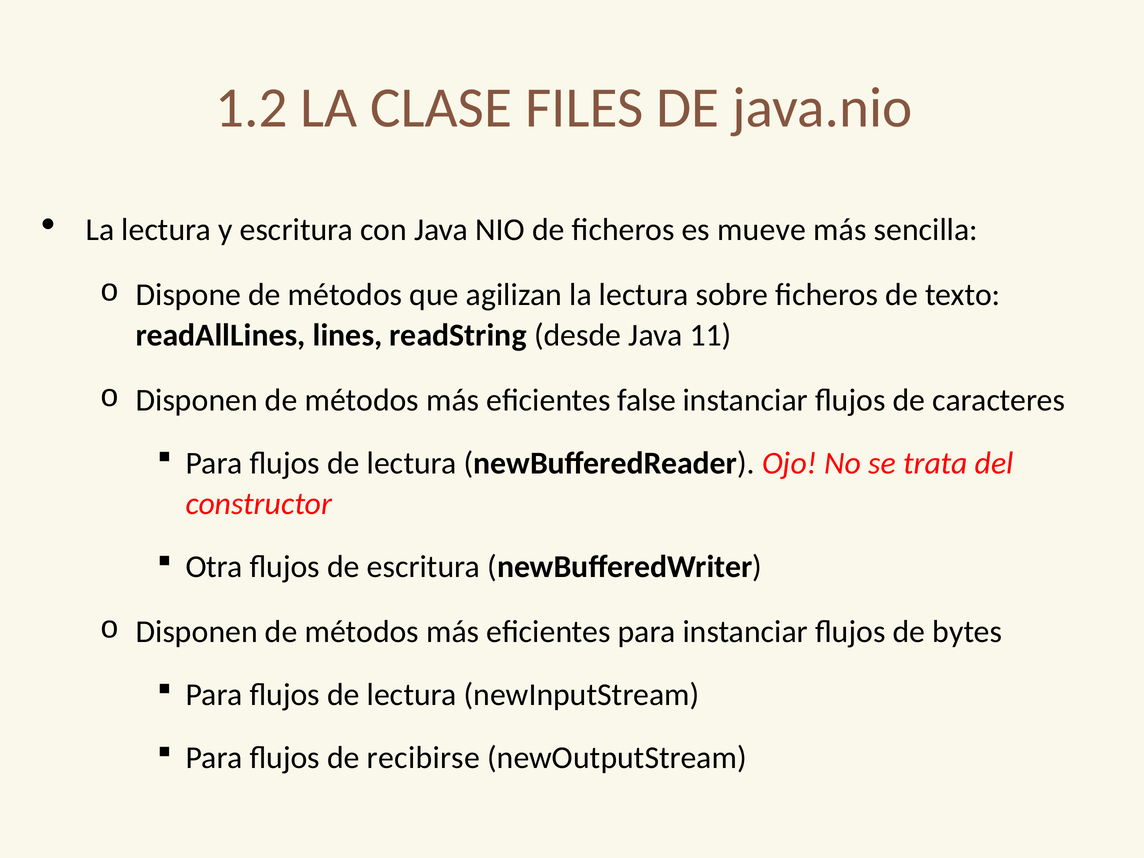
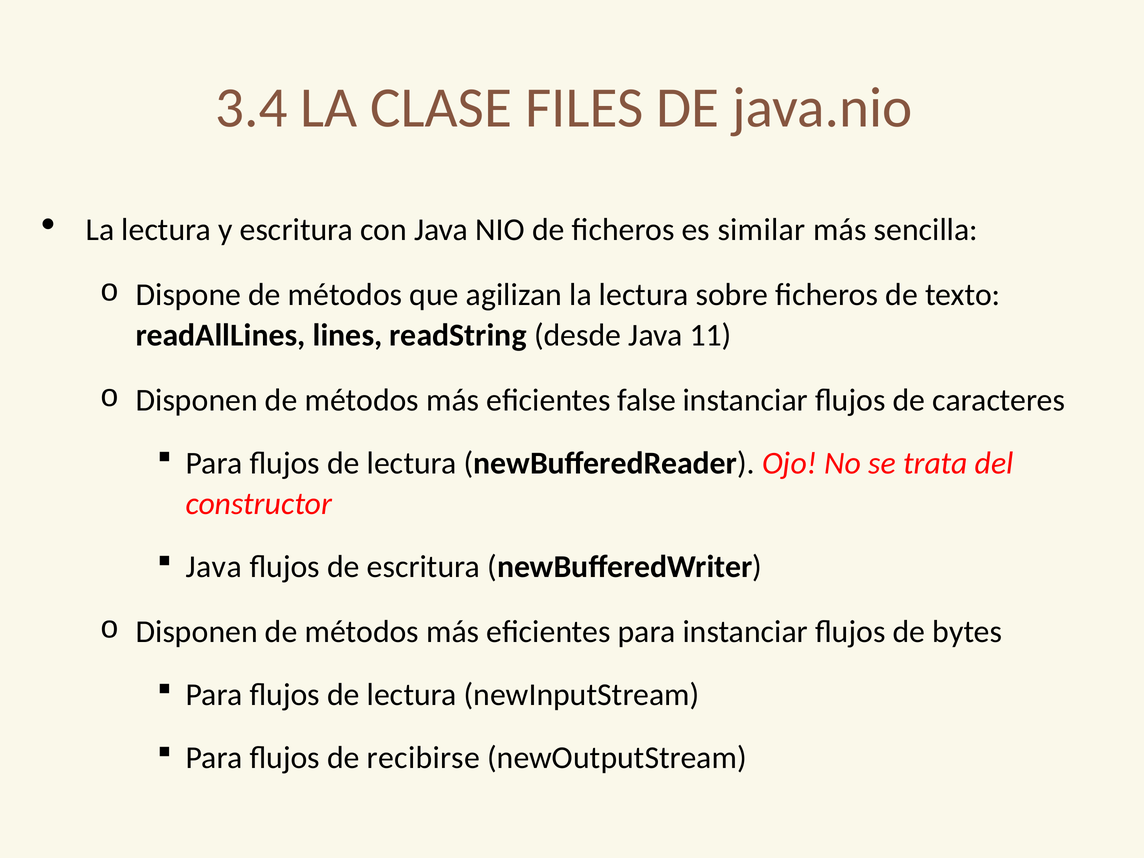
1.2: 1.2 -> 3.4 (251, 108)
mueve: mueve -> similar (762, 230)
Otra: Otra -> Java (214, 567)
